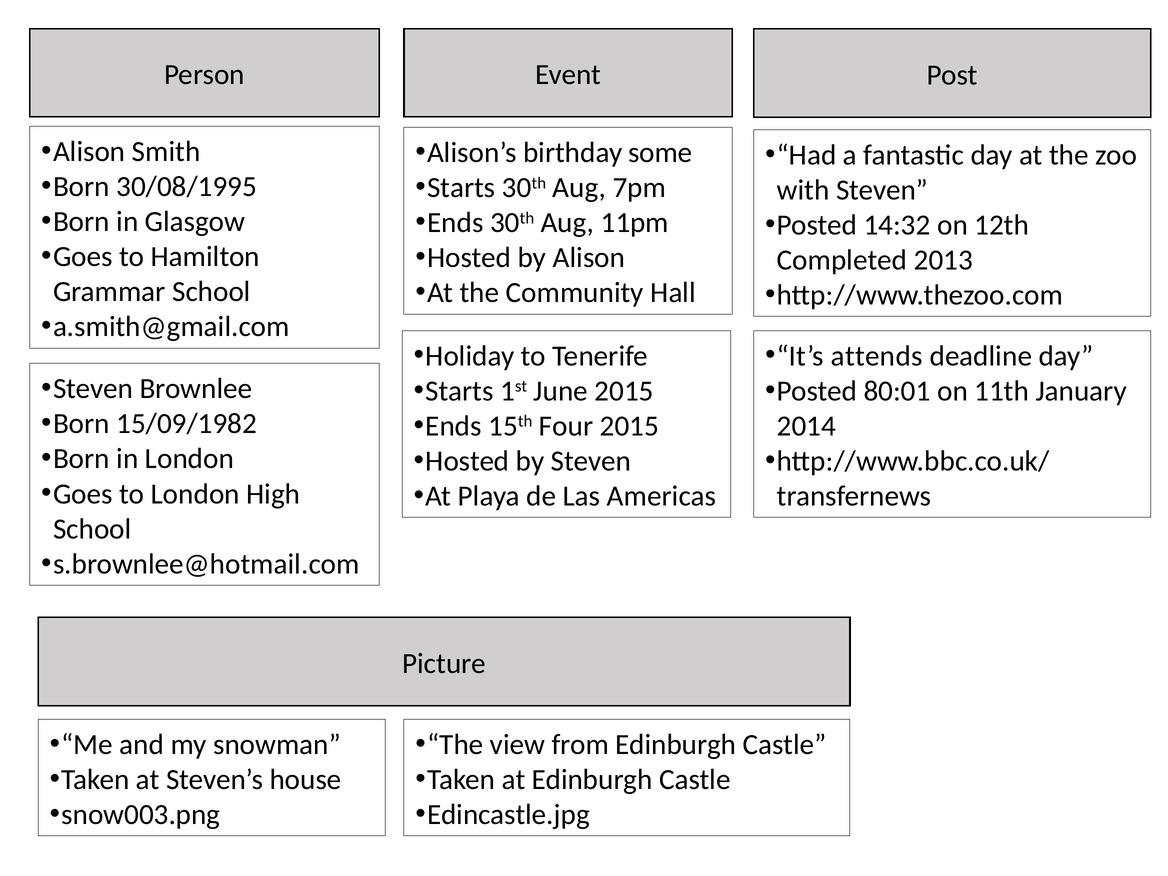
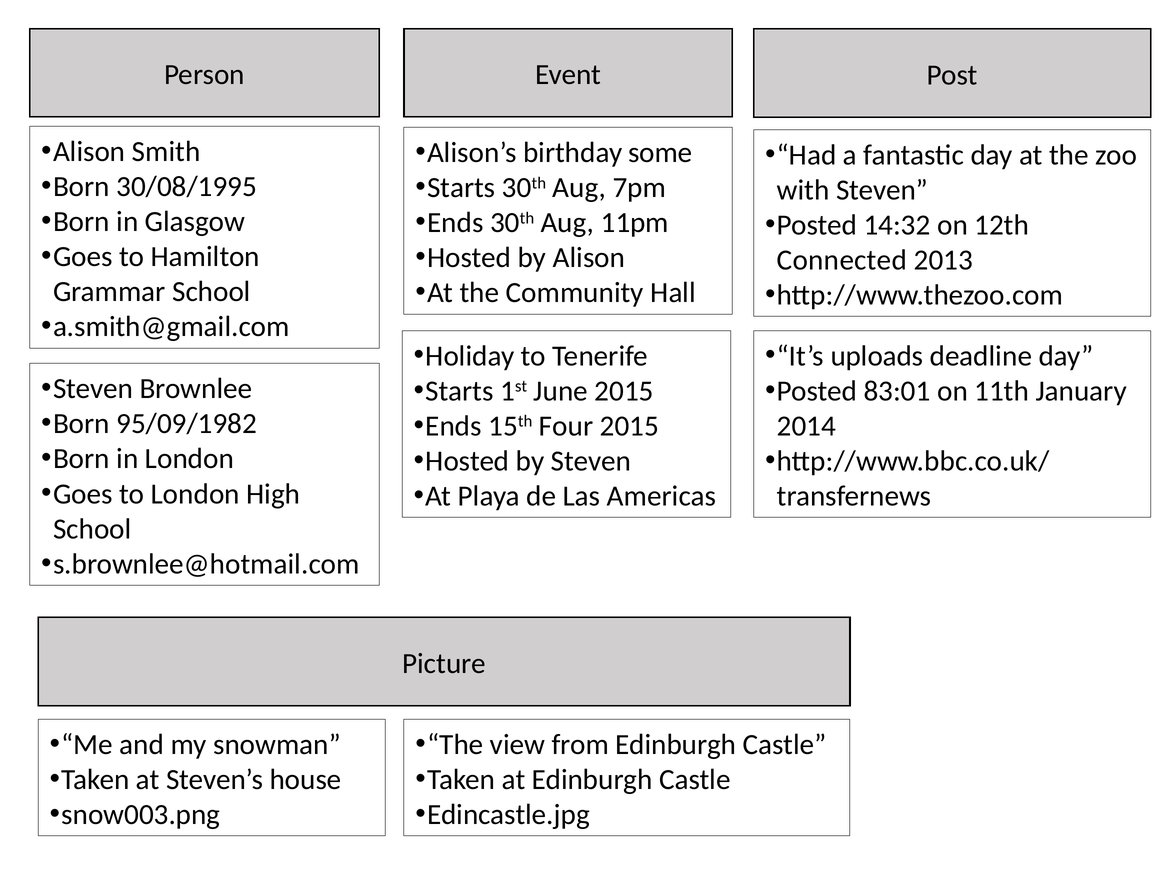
Completed: Completed -> Connected (842, 260)
attends: attends -> uploads (877, 356)
80:01: 80:01 -> 83:01 (897, 391)
15/09/1982: 15/09/1982 -> 95/09/1982 (187, 424)
